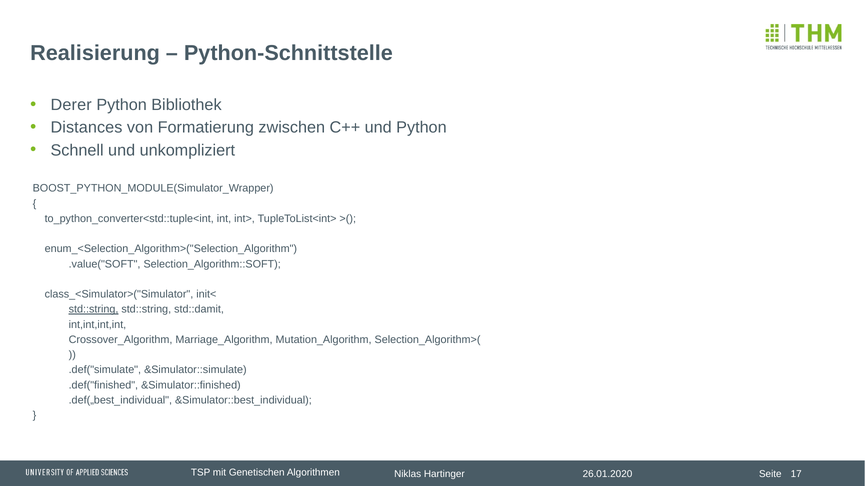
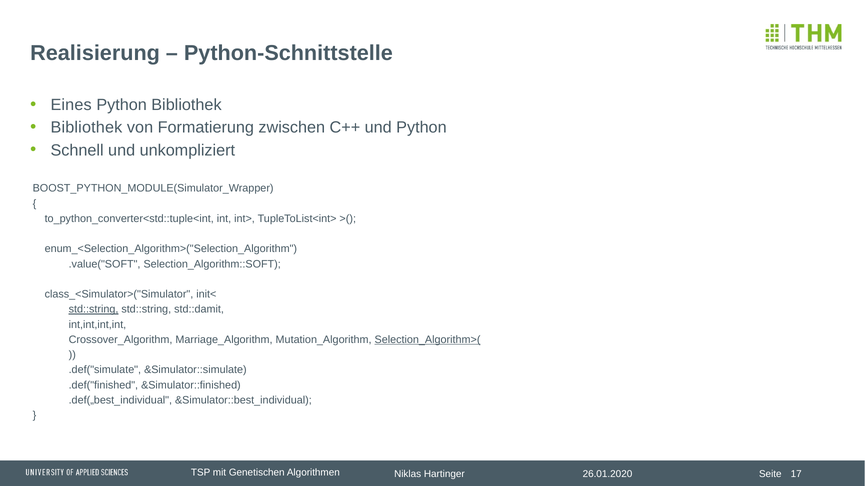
Derer: Derer -> Eines (71, 105)
Distances: Distances -> Bibliothek (86, 128)
Selection_Algorithm>( underline: none -> present (428, 340)
